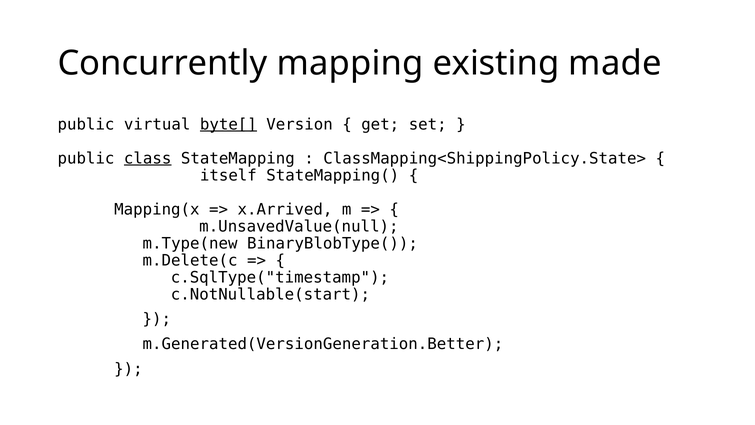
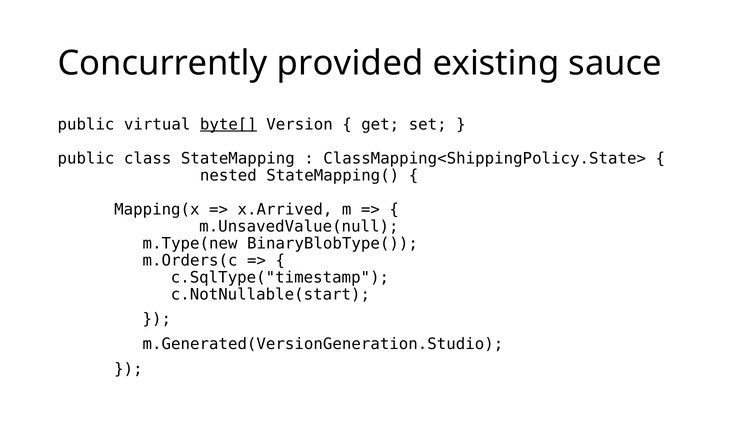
mapping: mapping -> provided (350, 63)
made: made -> sauce (615, 63)
class underline: present -> none (148, 158)
itself: itself -> nested (228, 175)
m.Delete(c: m.Delete(c -> m.Orders(c (190, 260)
m.Generated(VersionGeneration.Better: m.Generated(VersionGeneration.Better -> m.Generated(VersionGeneration.Studio (323, 344)
